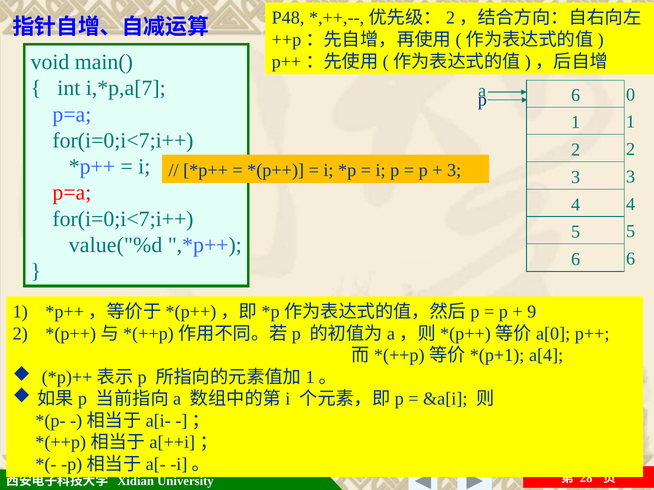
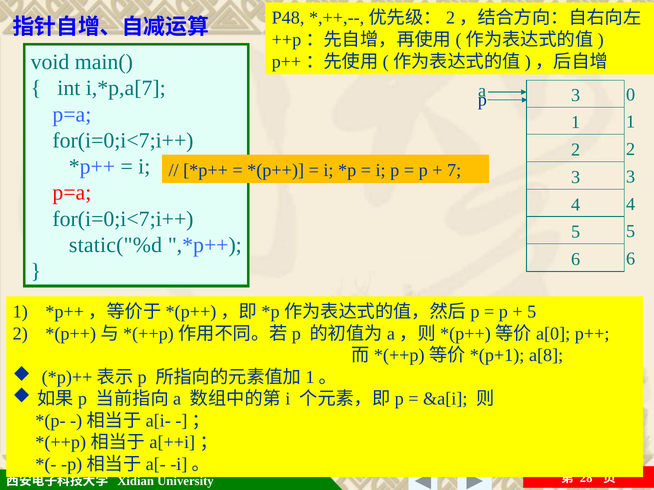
6: 6 -> 3 (576, 95)
3: 3 -> 7 (454, 170)
value("%d: value("%d -> static("%d (116, 245)
9: 9 -> 5 (532, 312)
a[4: a[4 -> a[8 (546, 356)
